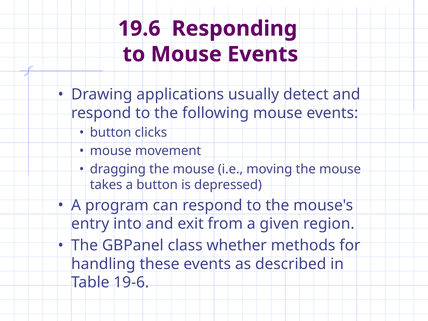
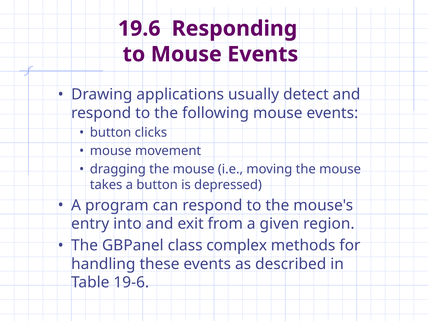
whether: whether -> complex (237, 245)
